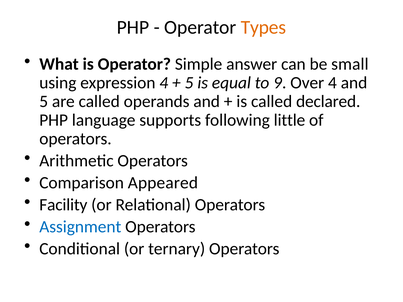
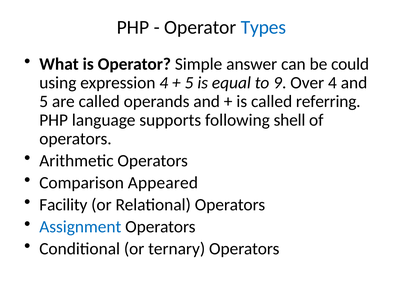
Types colour: orange -> blue (264, 27)
small: small -> could (350, 64)
declared: declared -> referring (328, 102)
little: little -> shell (290, 120)
